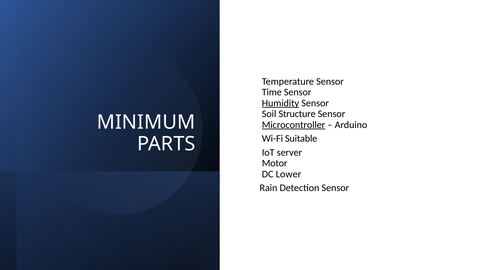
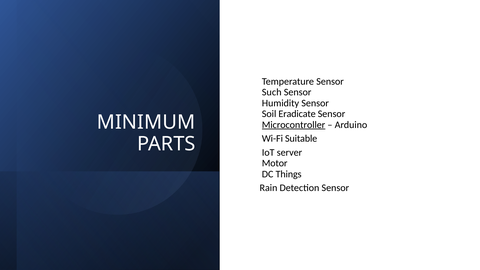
Time: Time -> Such (272, 92)
Humidity underline: present -> none (280, 103)
Structure: Structure -> Eradicate (297, 114)
Lower: Lower -> Things (289, 174)
